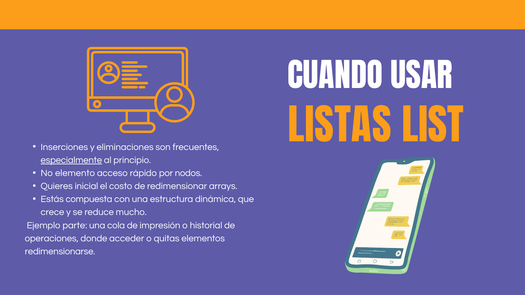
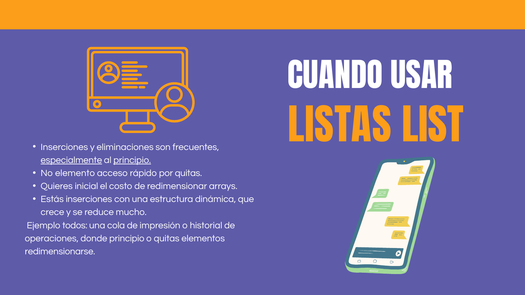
principio underline: none -> present (132, 160)
por nodos: nodos -> quitas (188, 173)
Estás compuesta: compuesta -> inserciones (89, 199)
parte: parte -> todos (75, 226)
donde acceder: acceder -> principio (127, 239)
